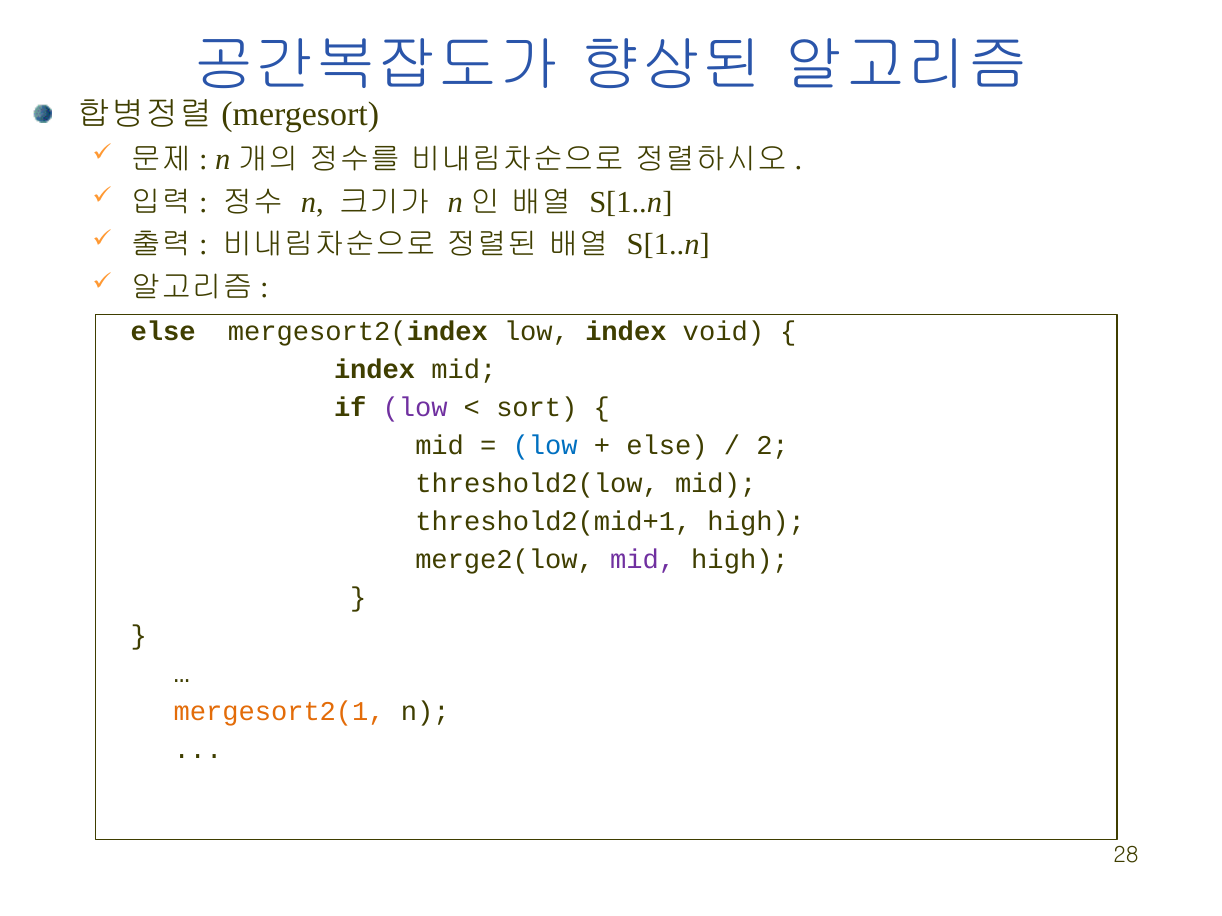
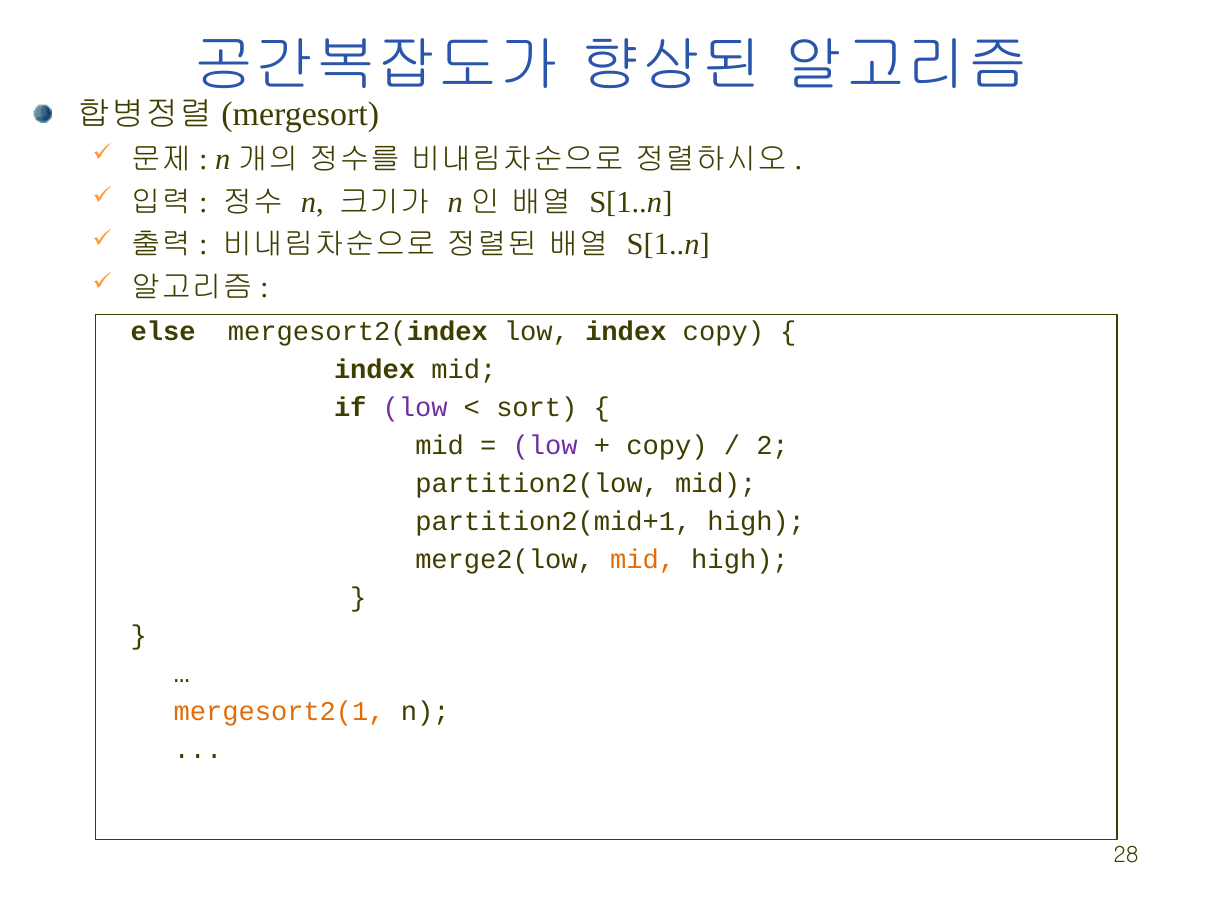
index void: void -> copy (723, 332)
low colour: blue -> purple (545, 446)
else: else -> copy (667, 446)
threshold2(low: threshold2(low -> partition2(low (537, 484)
threshold2(mid+1: threshold2(mid+1 -> partition2(mid+1 (553, 522)
mid colour: purple -> orange (643, 560)
